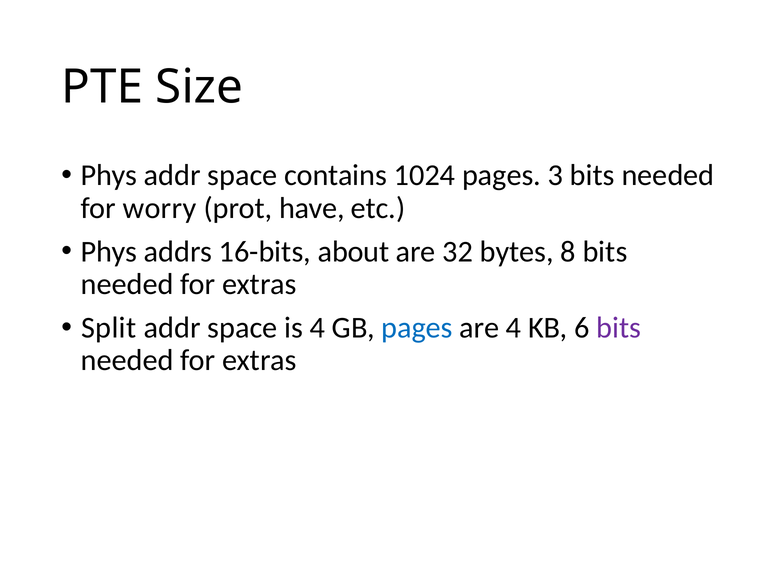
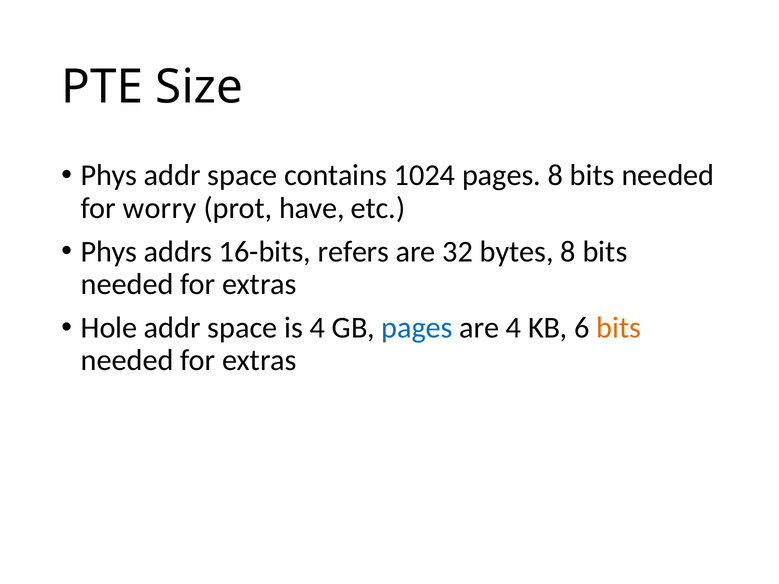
pages 3: 3 -> 8 (555, 176)
about: about -> refers (353, 252)
Split: Split -> Hole (109, 328)
bits colour: purple -> orange (619, 328)
